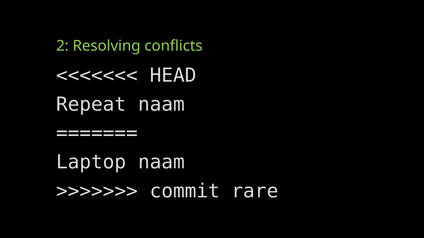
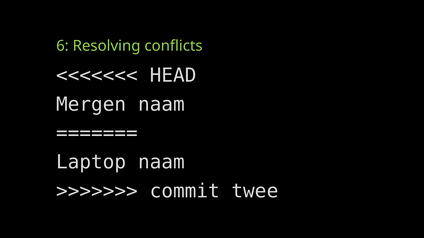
2: 2 -> 6 (62, 46)
Repeat: Repeat -> Mergen (91, 105)
rare: rare -> twee (255, 191)
